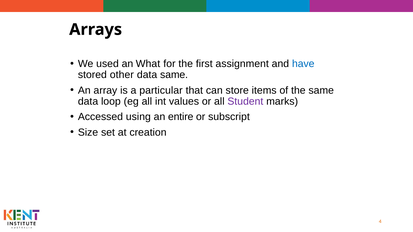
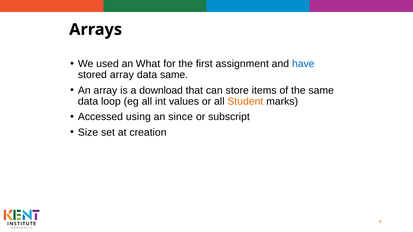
stored other: other -> array (122, 75)
particular: particular -> download (161, 90)
Student colour: purple -> orange (245, 102)
entire: entire -> since (181, 117)
